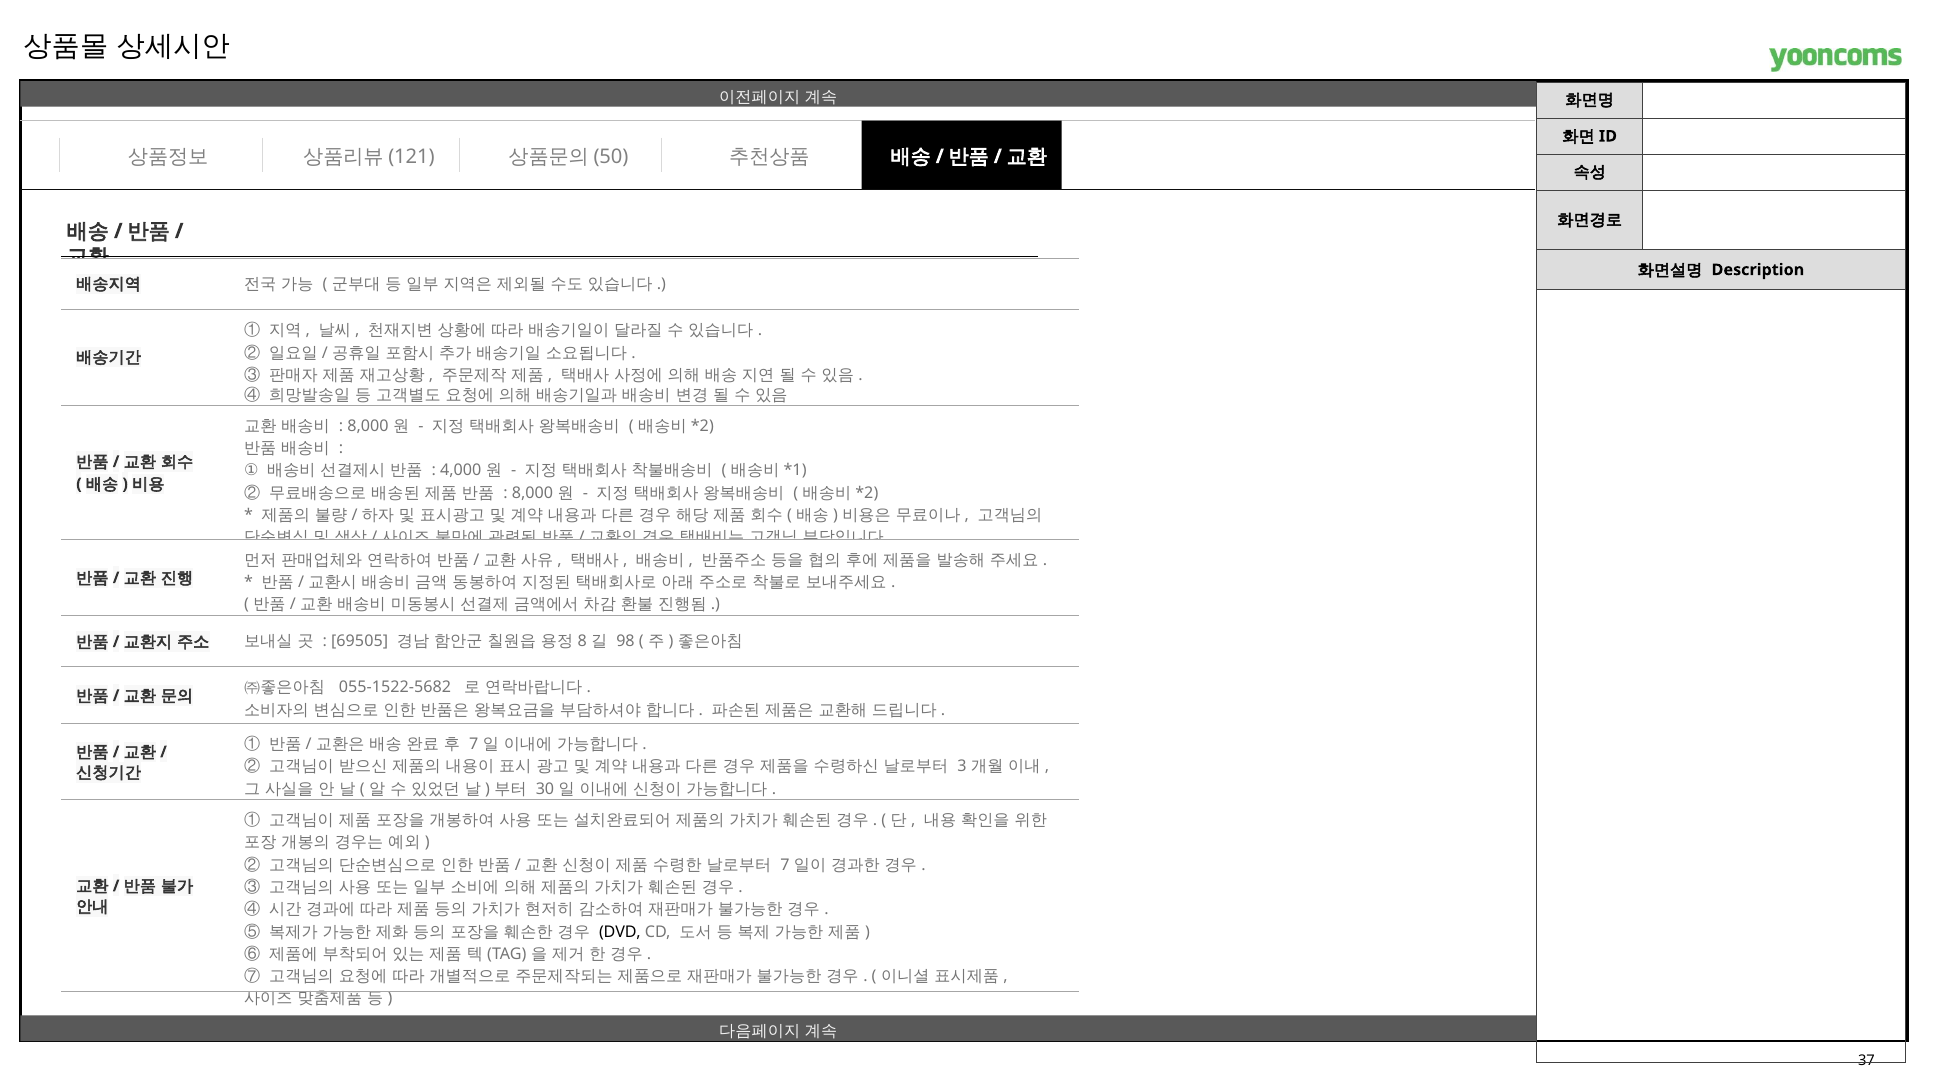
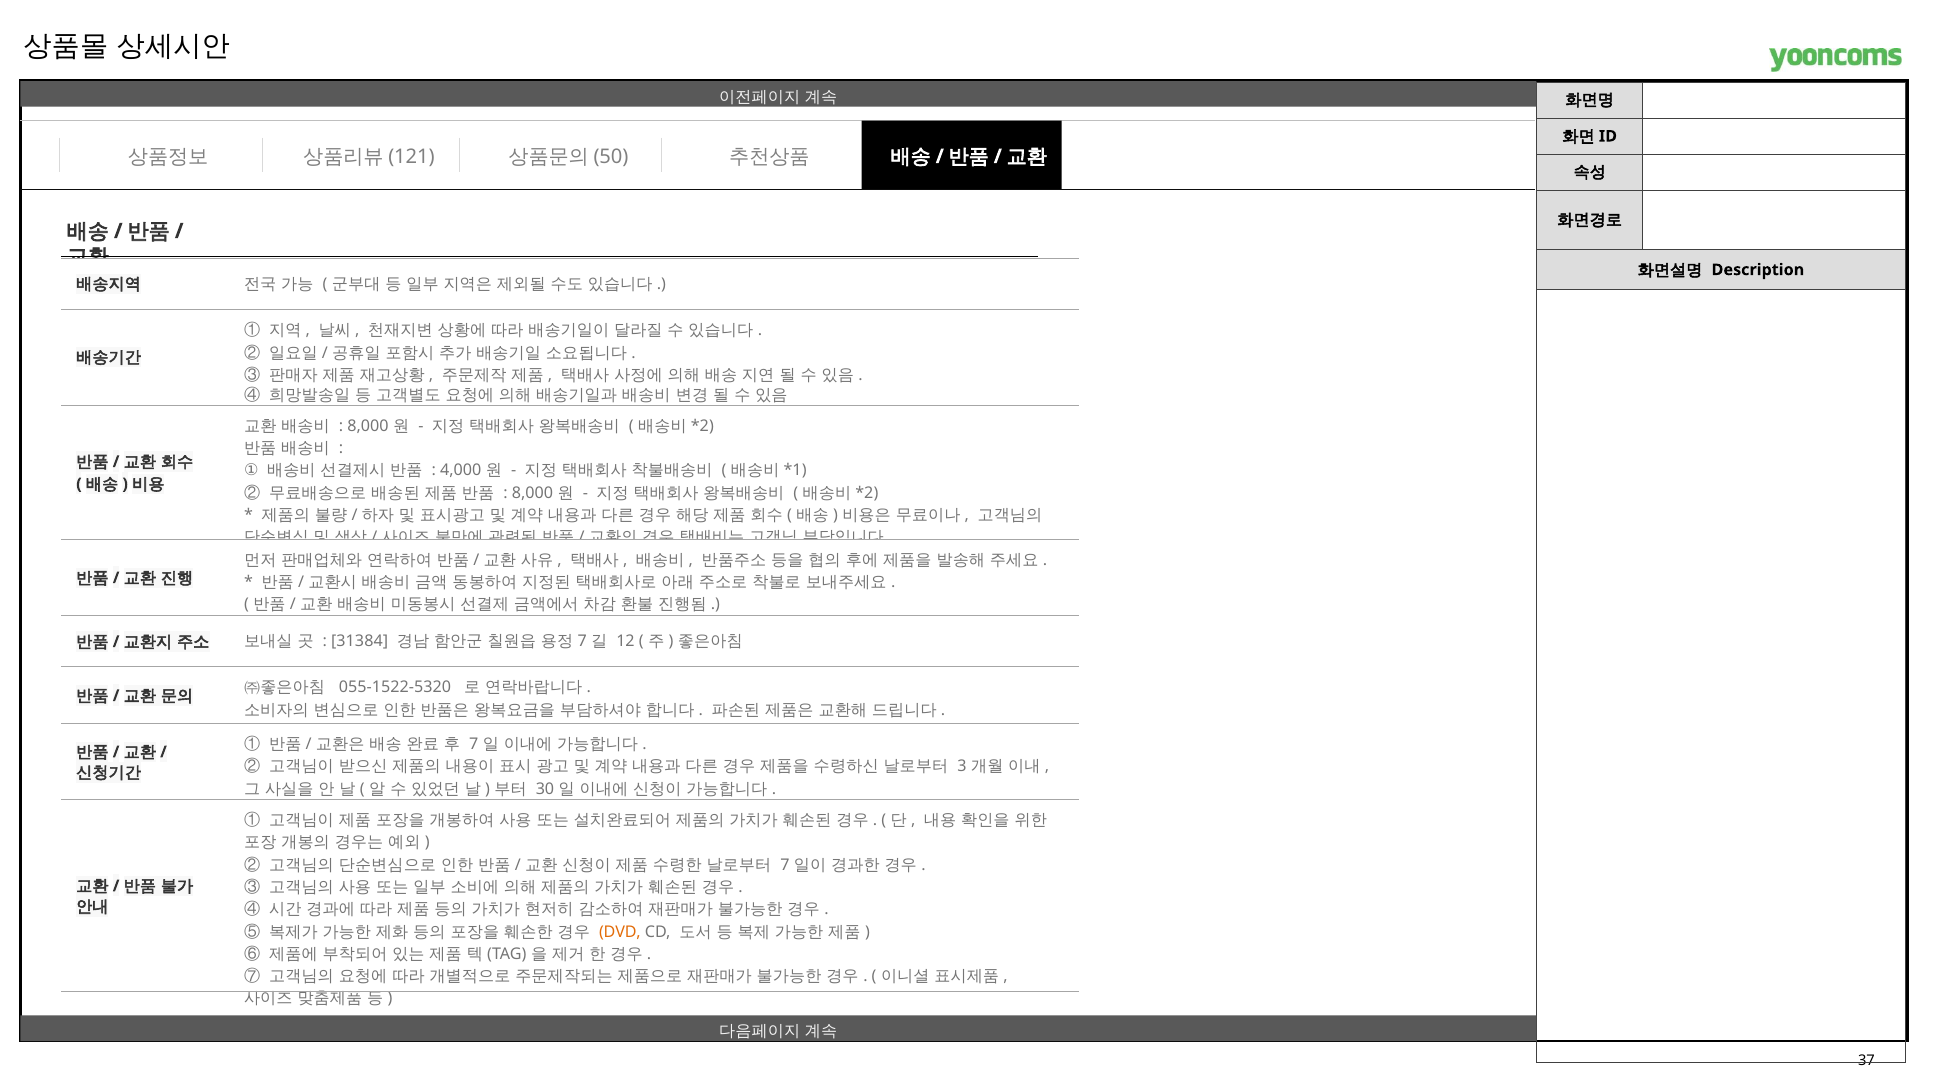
69505: 69505 -> 31384 (360, 642)
8: 8 -> 7 (582, 642)
98: 98 -> 12 (626, 642)
055-1522-5682: 055-1522-5682 -> 055-1522-5320 (395, 687)
DVD colour: black -> orange (620, 932)
